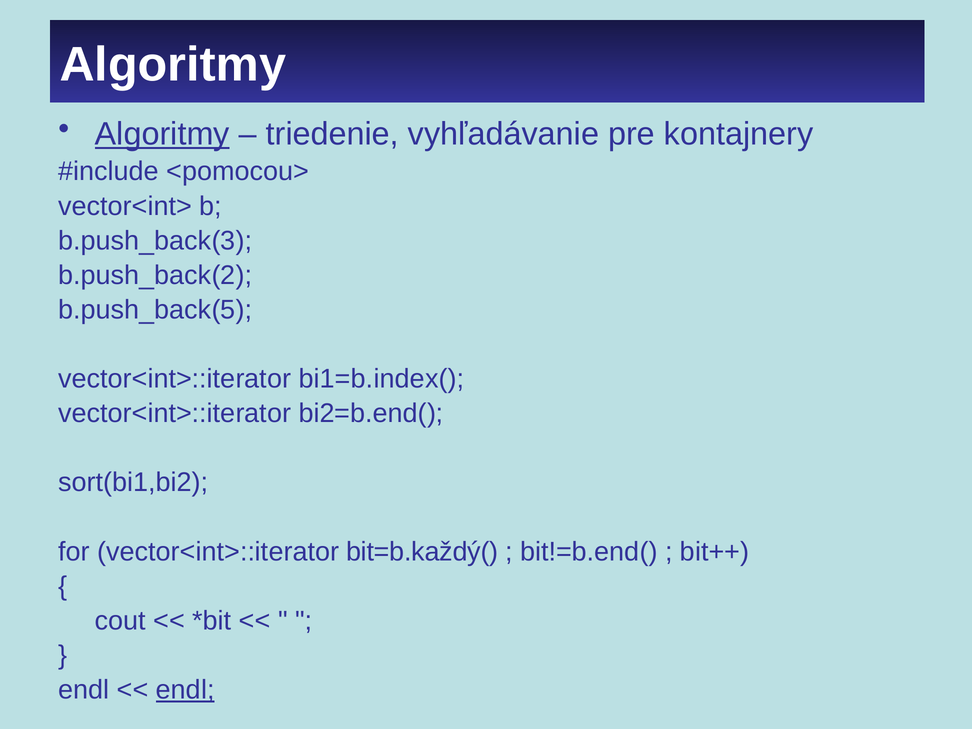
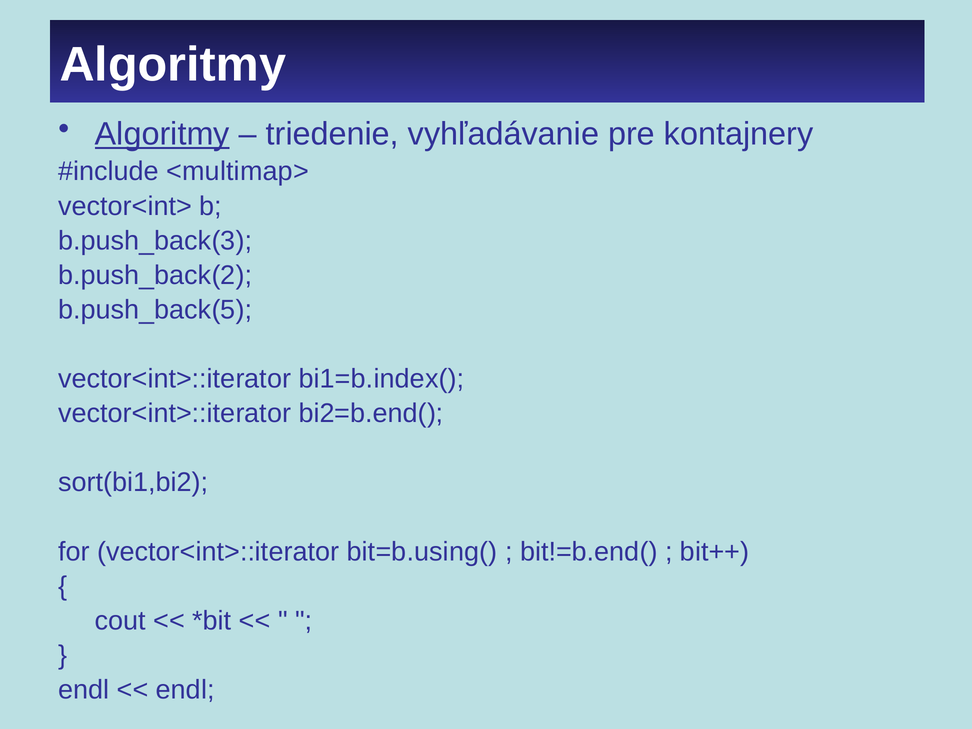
<pomocou>: <pomocou> -> <multimap> (238, 172)
bit=b.každý(: bit=b.každý( -> bit=b.using( (422, 552)
endl underline: present -> none (185, 690)
